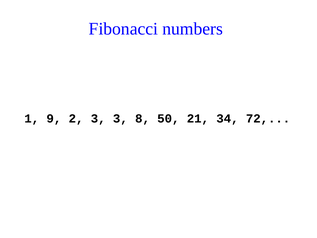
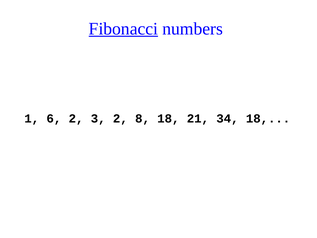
Fibonacci underline: none -> present (123, 29)
9: 9 -> 6 (54, 118)
3 3: 3 -> 2 (120, 118)
8 50: 50 -> 18 (168, 118)
34 72: 72 -> 18 (268, 118)
